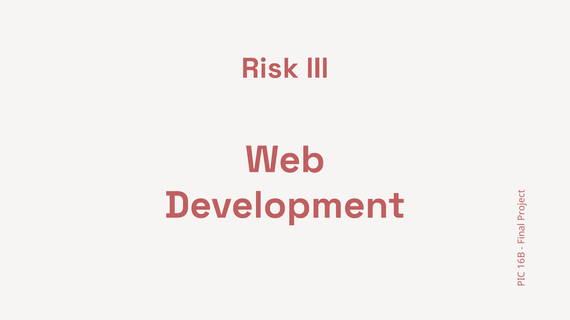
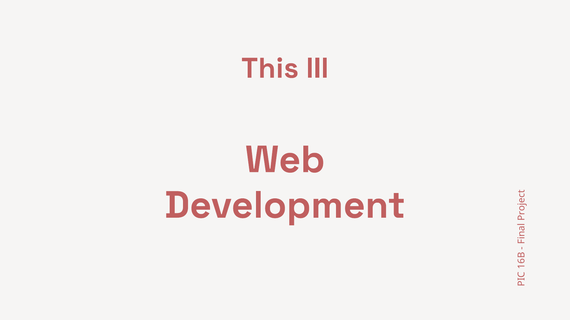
Risk: Risk -> This (270, 68)
